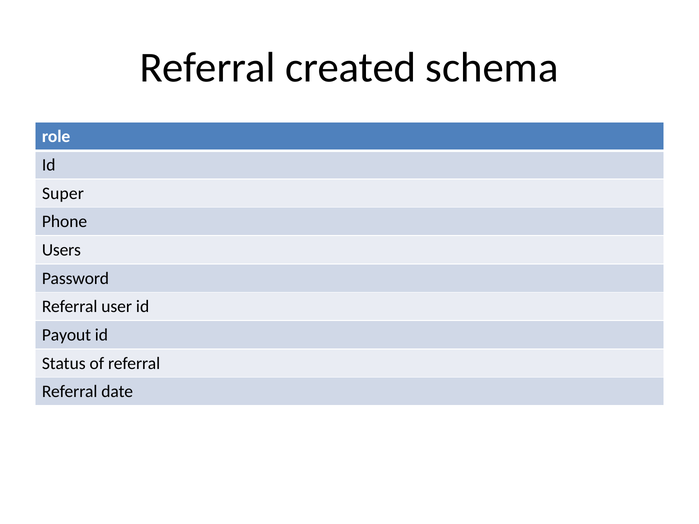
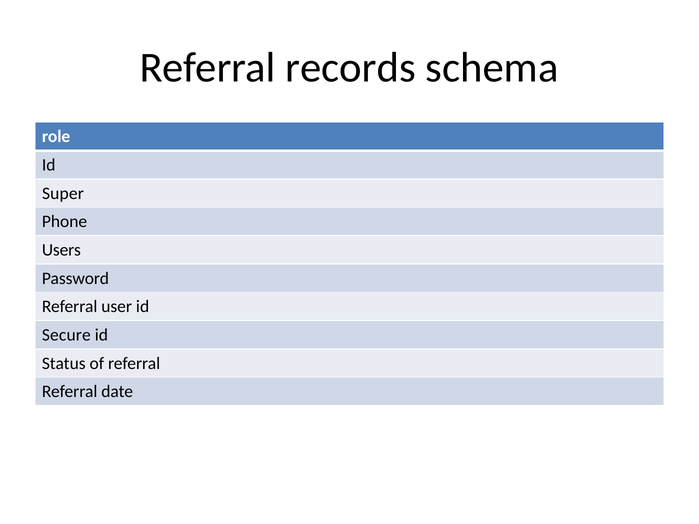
created: created -> records (351, 68)
Payout: Payout -> Secure (66, 335)
